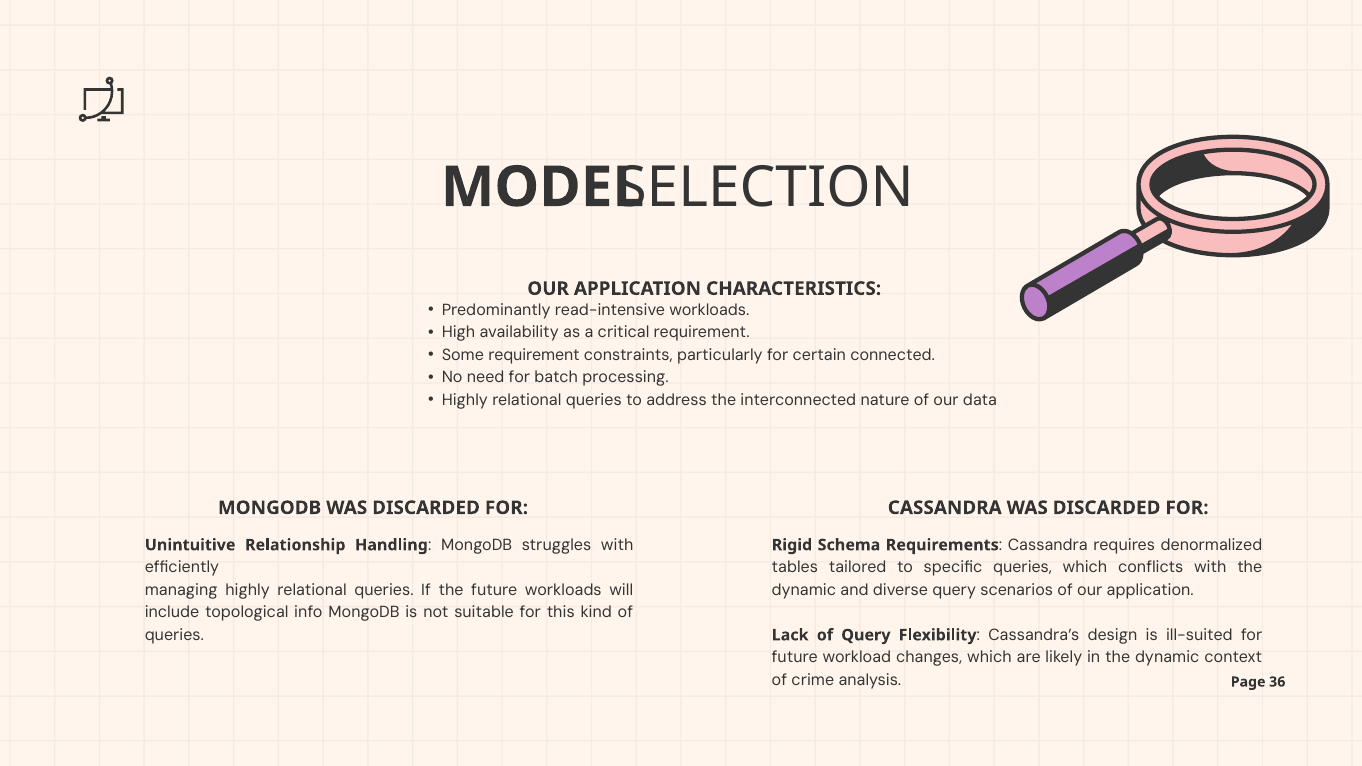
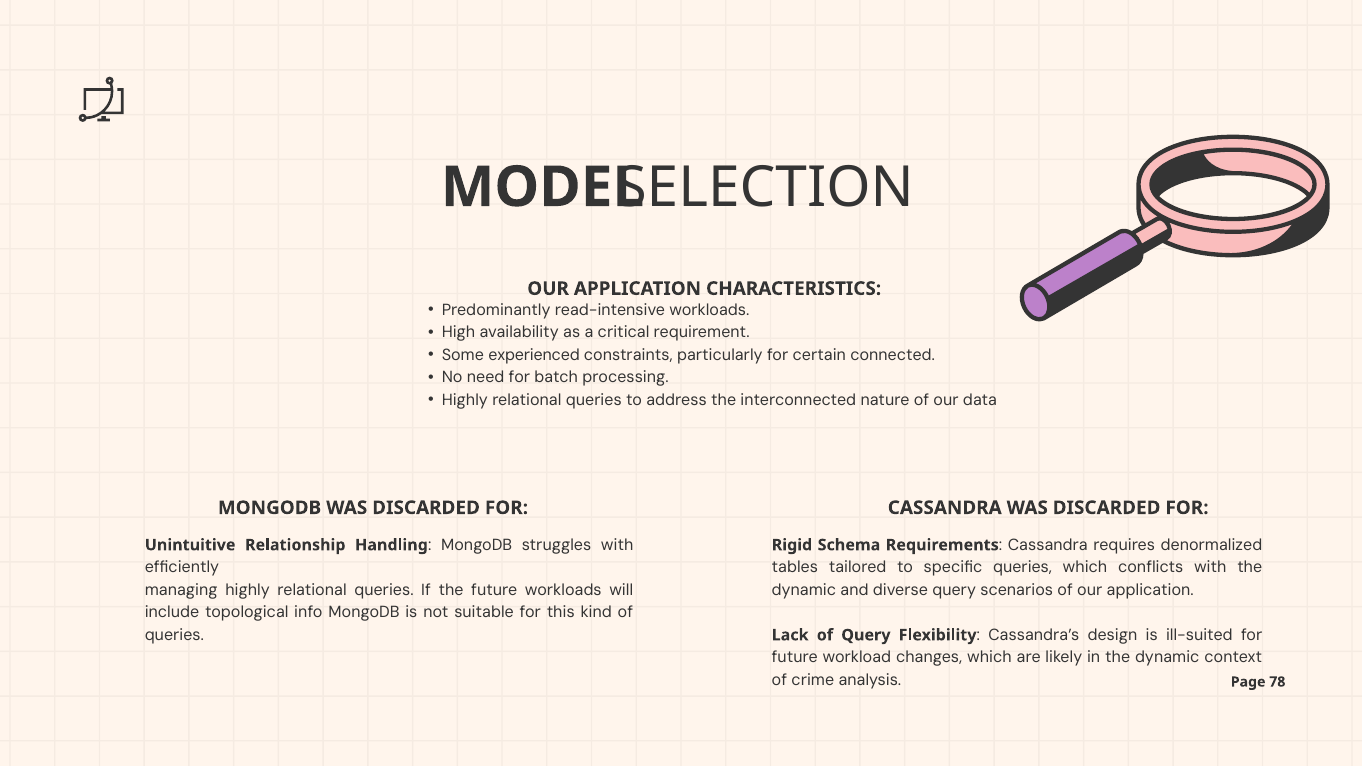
Some requirement: requirement -> experienced (534, 355)
36: 36 -> 78 (1277, 682)
